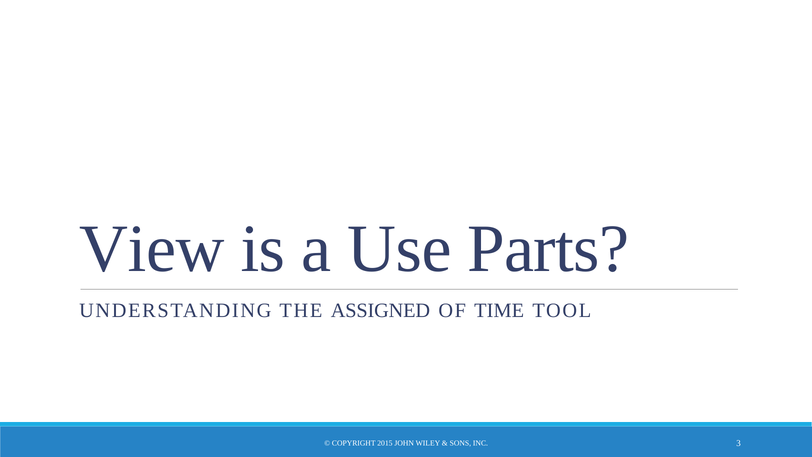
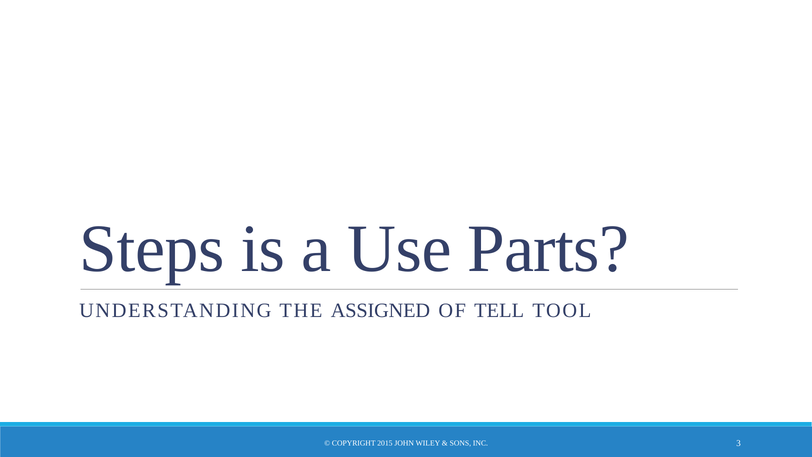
View: View -> Steps (152, 249)
TIME: TIME -> TELL (499, 310)
